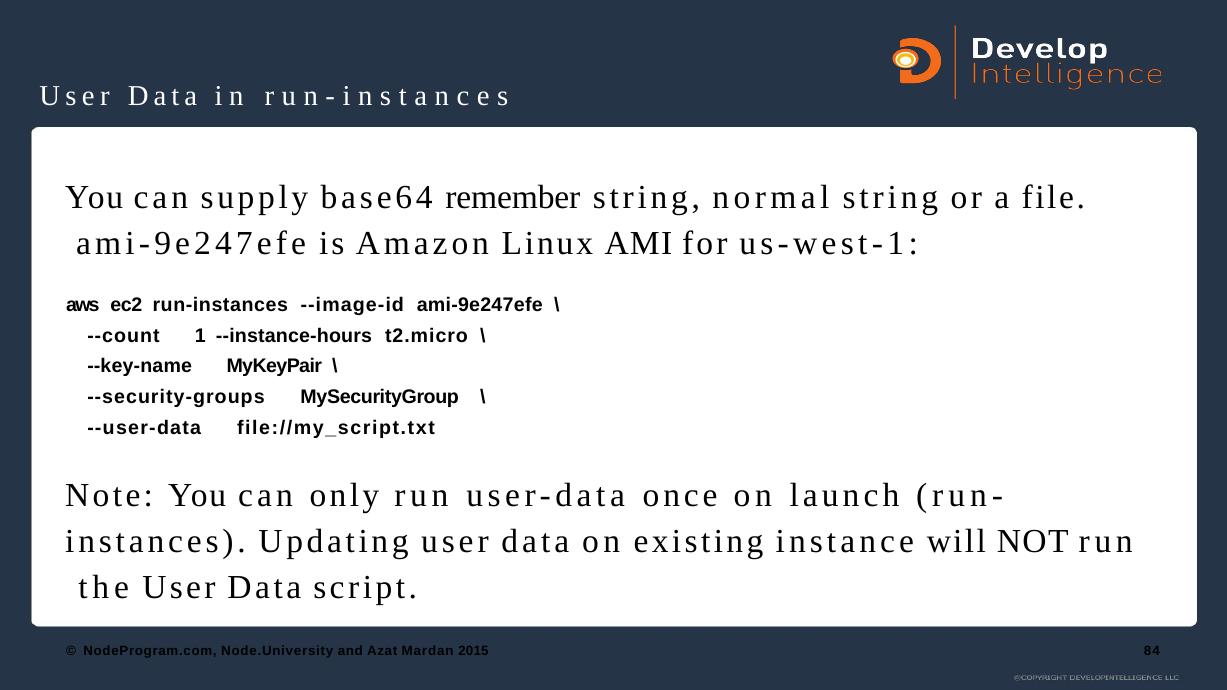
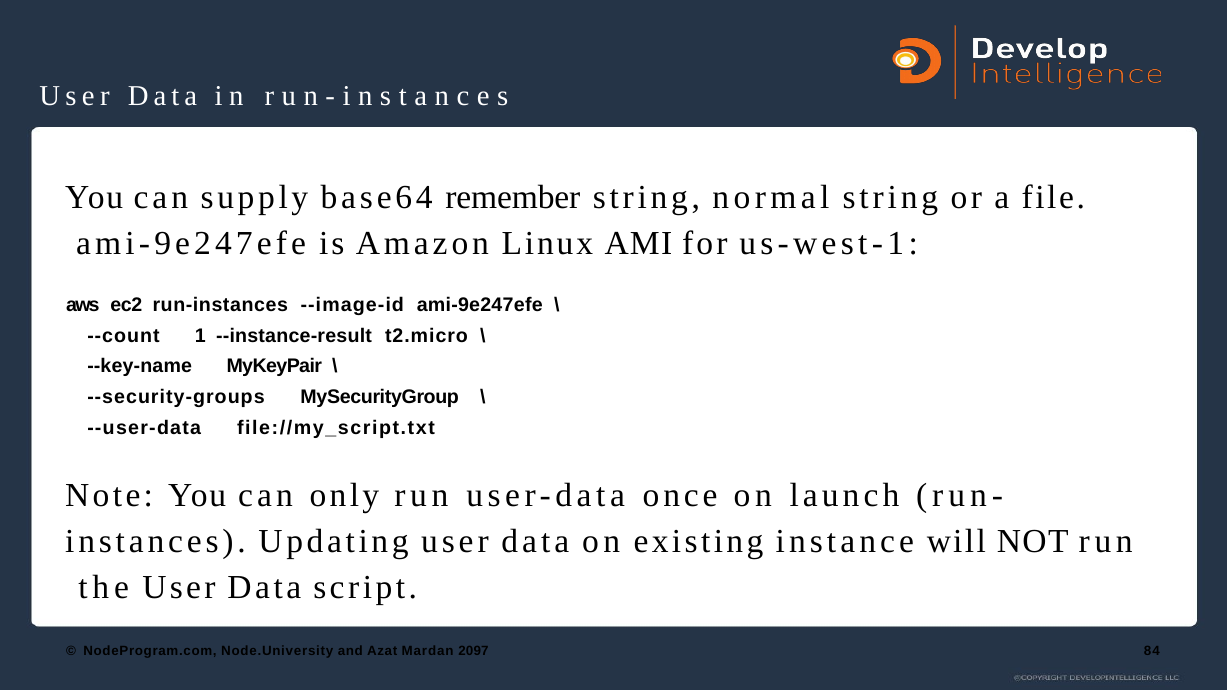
--instance-hours: --instance-hours -> --instance-result (294, 336)
2015: 2015 -> 2097 (474, 651)
